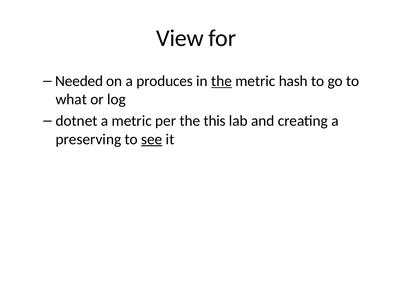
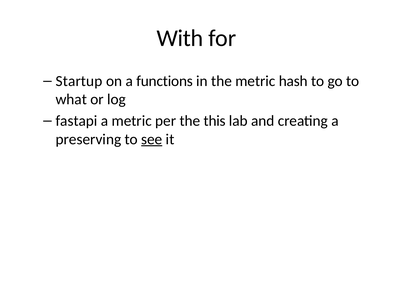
View: View -> With (180, 38)
Needed: Needed -> Startup (79, 81)
produces: produces -> functions (165, 81)
the underline: present -> none (222, 81)
dotnet: dotnet -> fastapi (77, 121)
